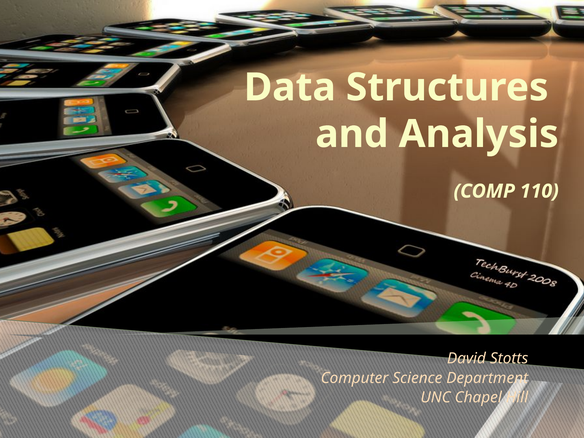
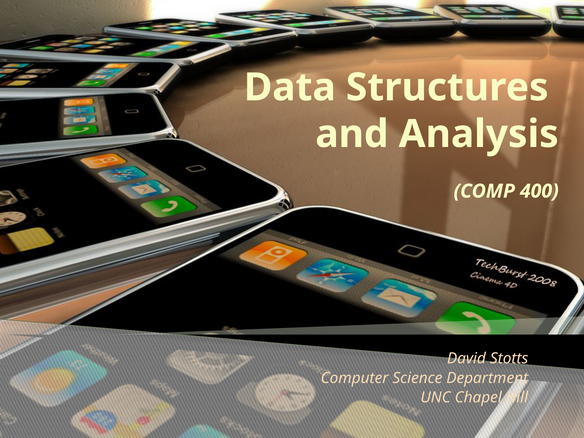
110: 110 -> 400 (539, 191)
